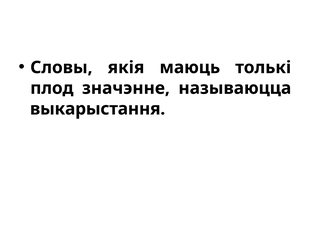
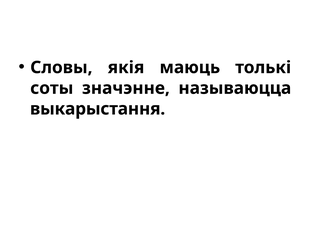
плод: плод -> соты (52, 88)
